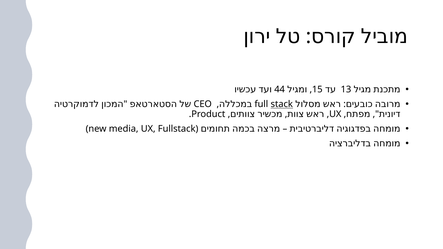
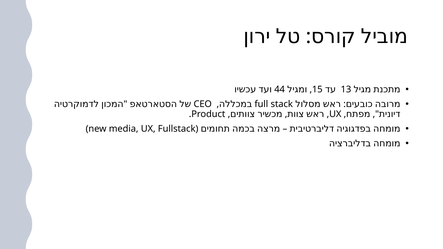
stack underline: present -> none (282, 104)
